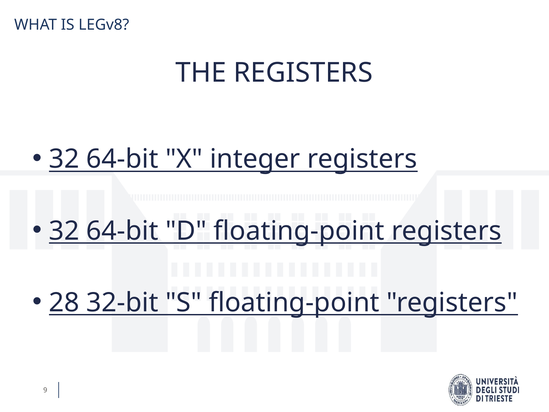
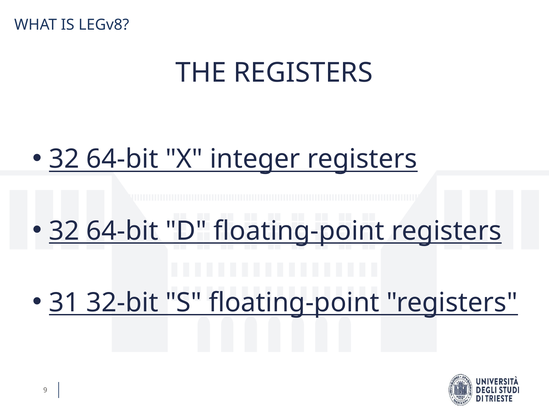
28: 28 -> 31 (64, 302)
